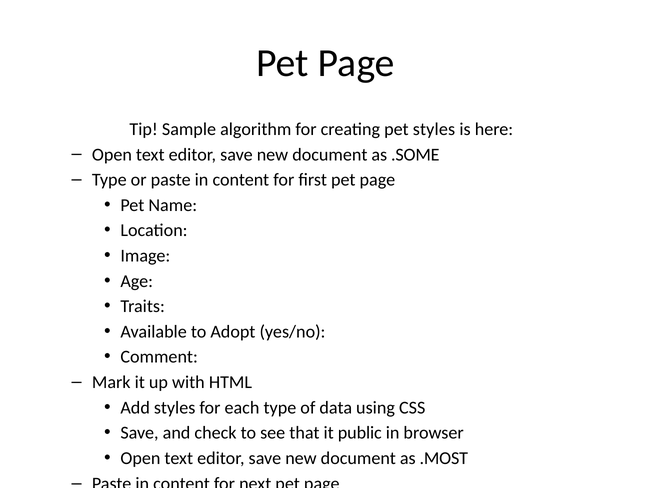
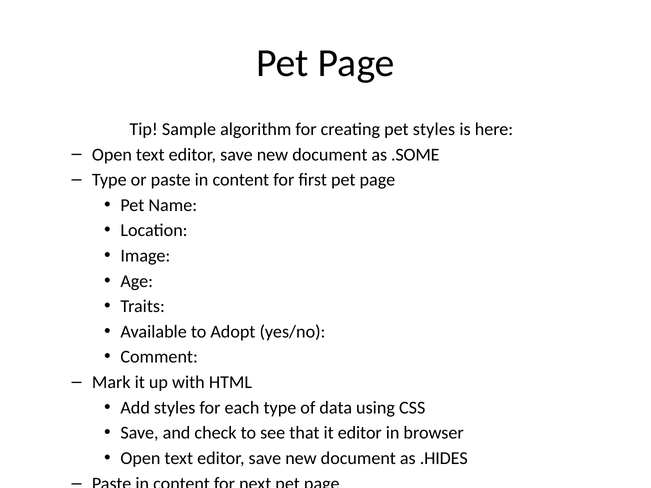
it public: public -> editor (360, 433)
.MOST: .MOST -> .HIDES (444, 458)
